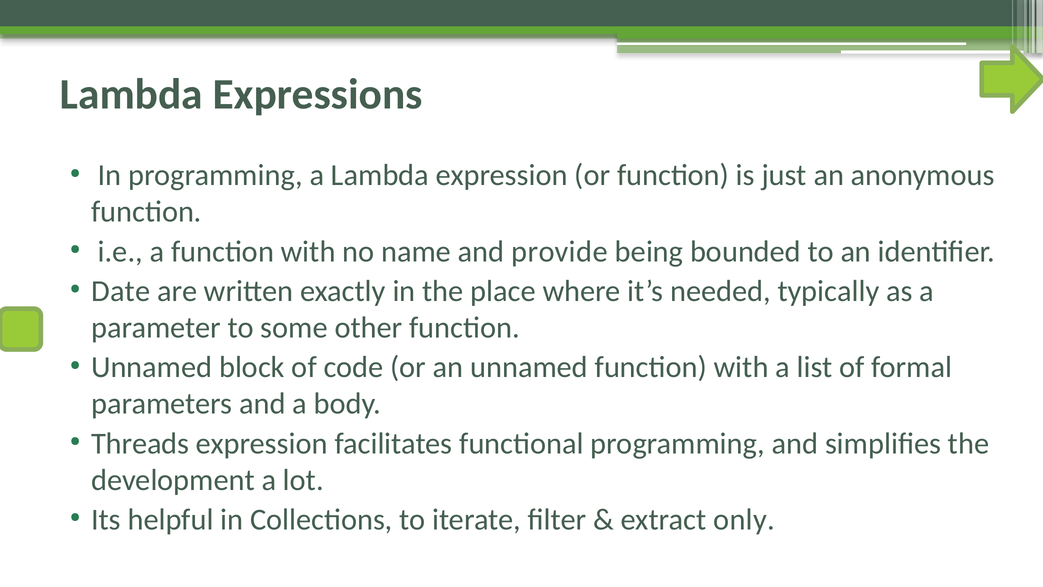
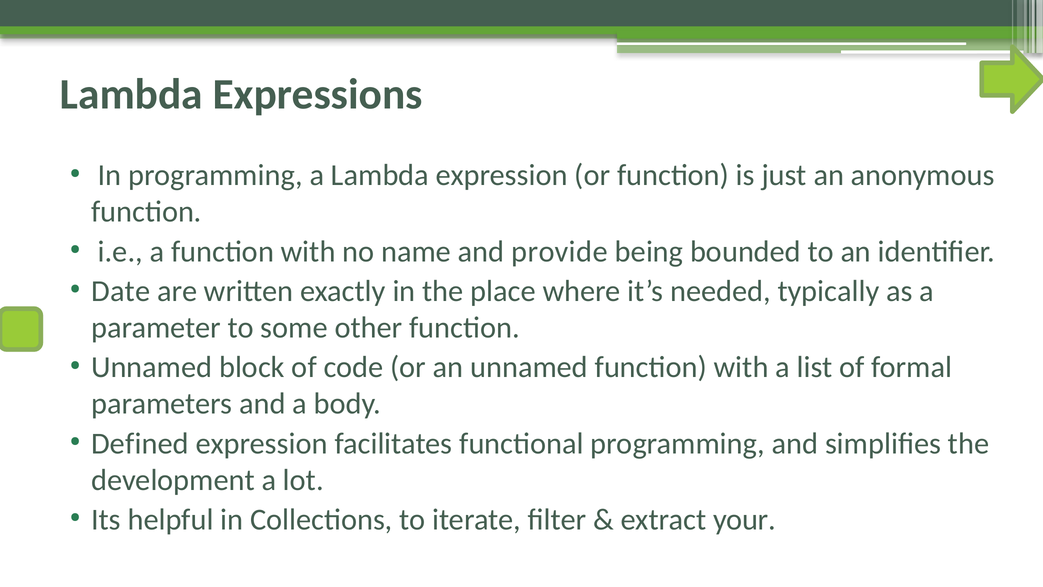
Threads: Threads -> Defined (140, 443)
only: only -> your (744, 519)
